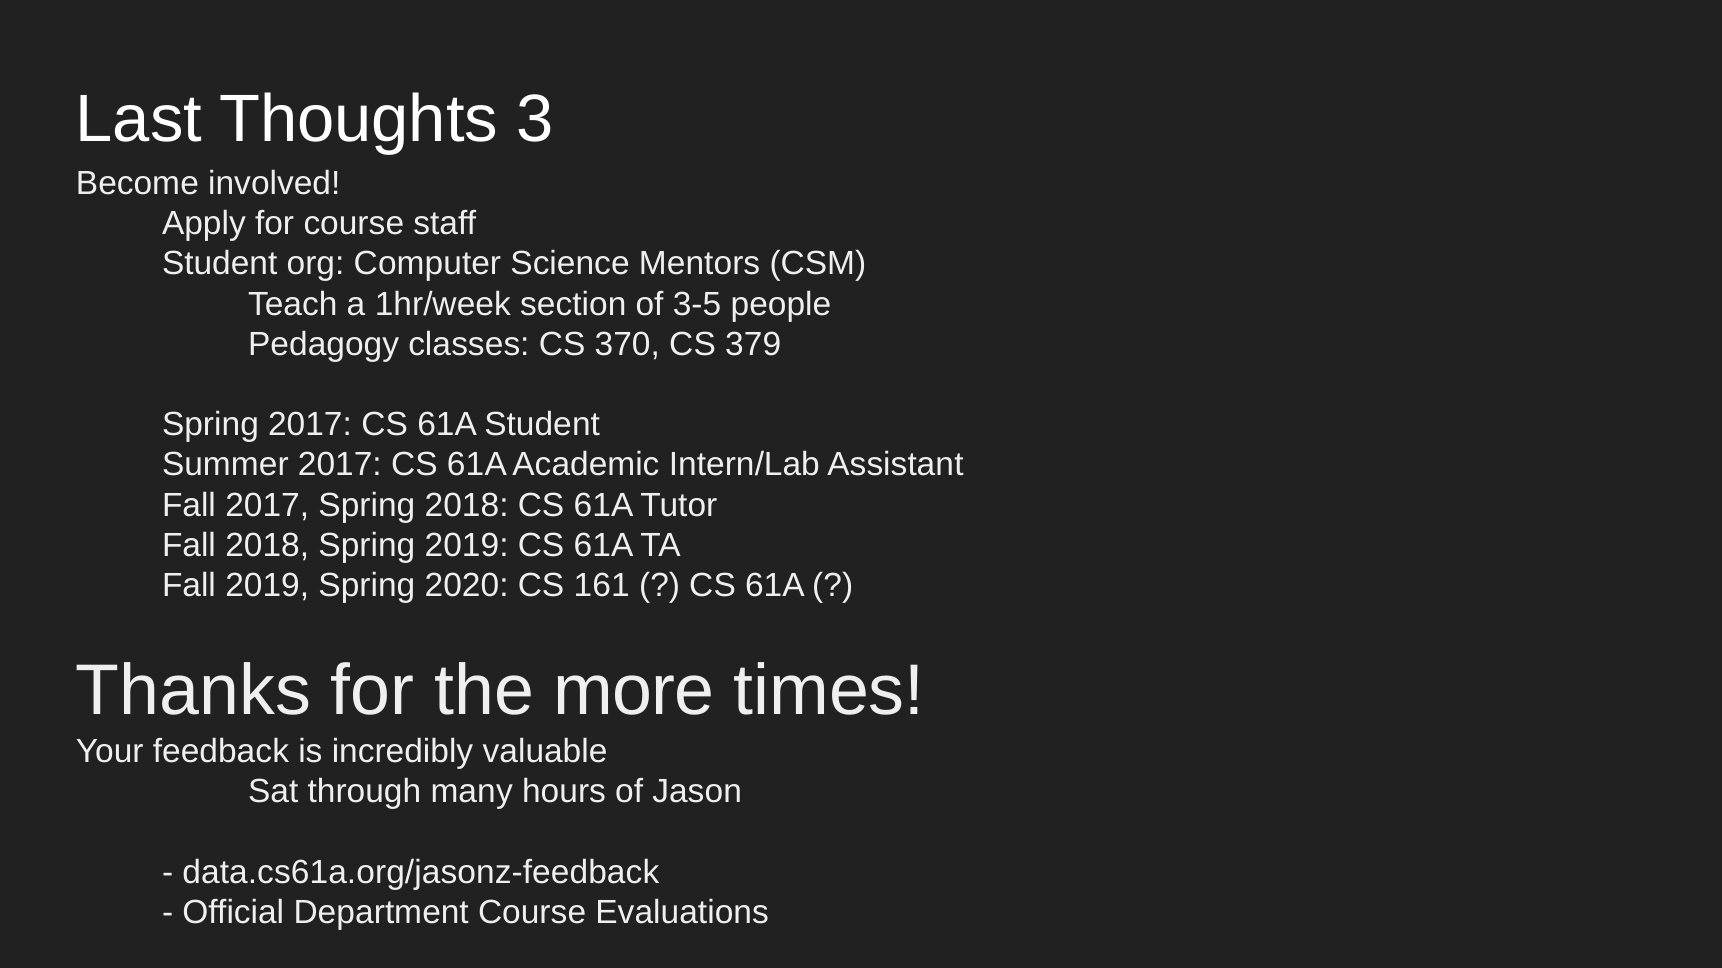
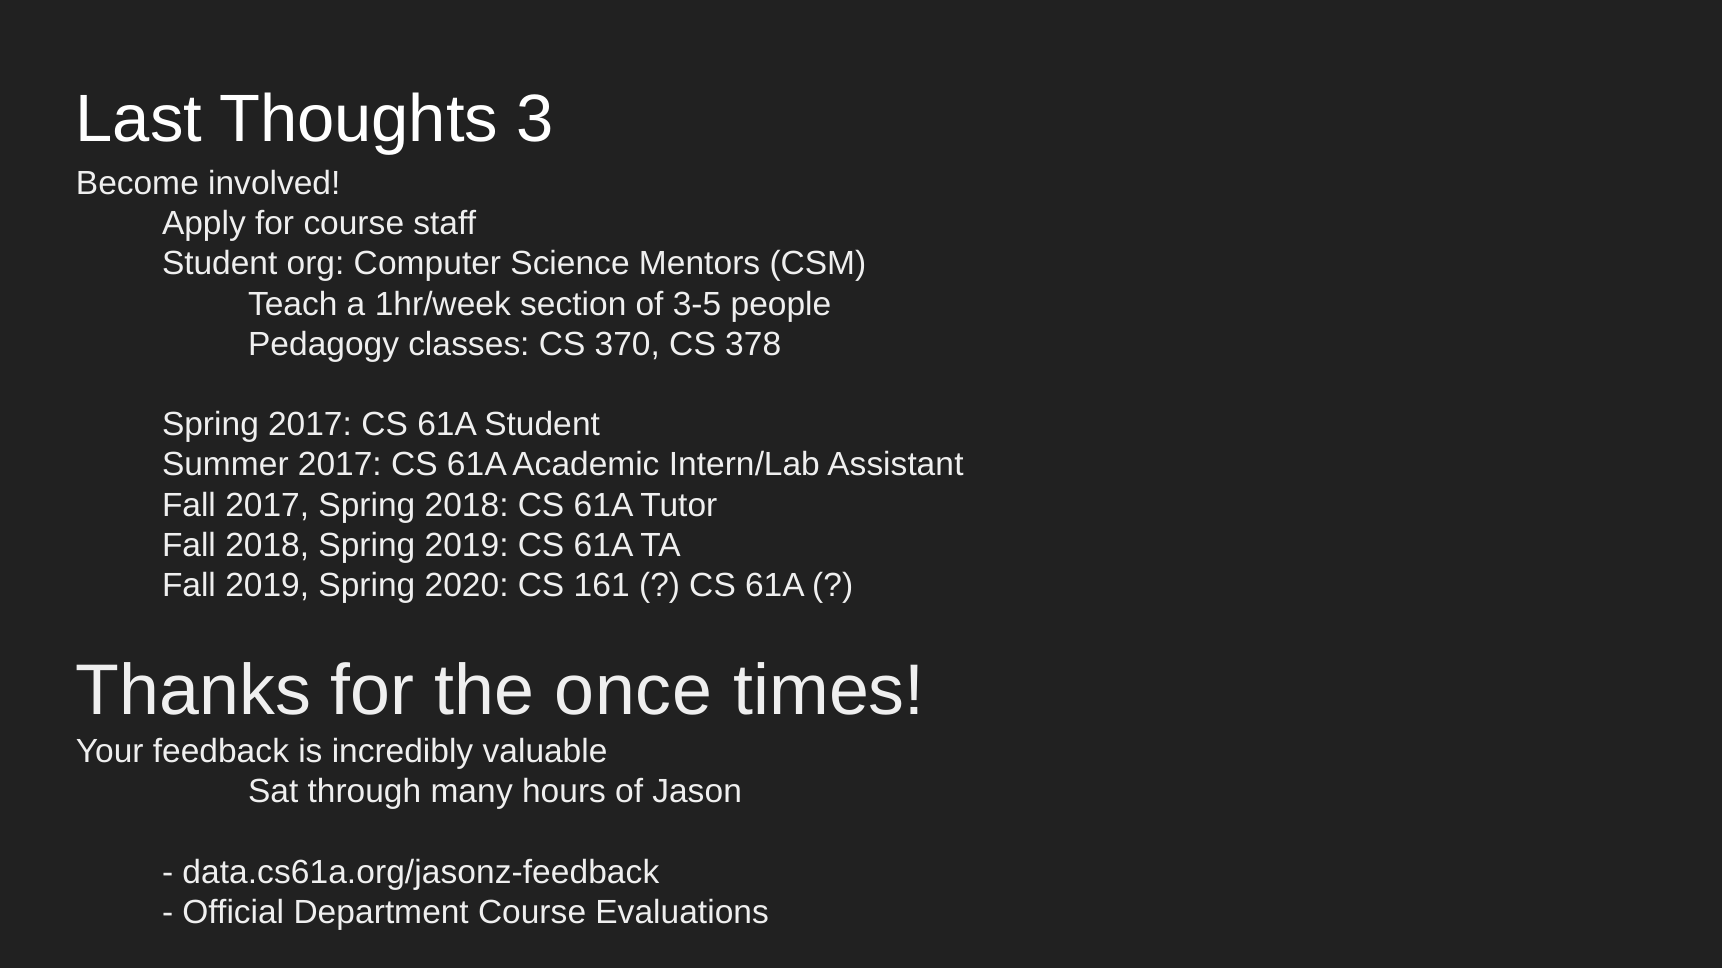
379: 379 -> 378 (753, 345)
more: more -> once (633, 692)
